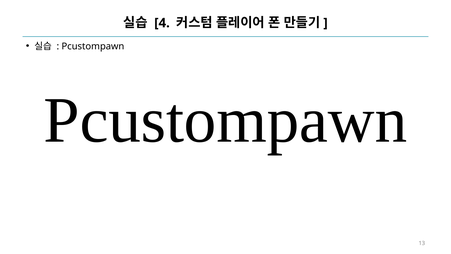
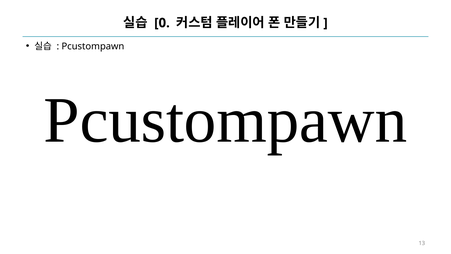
4: 4 -> 0 (162, 23)
